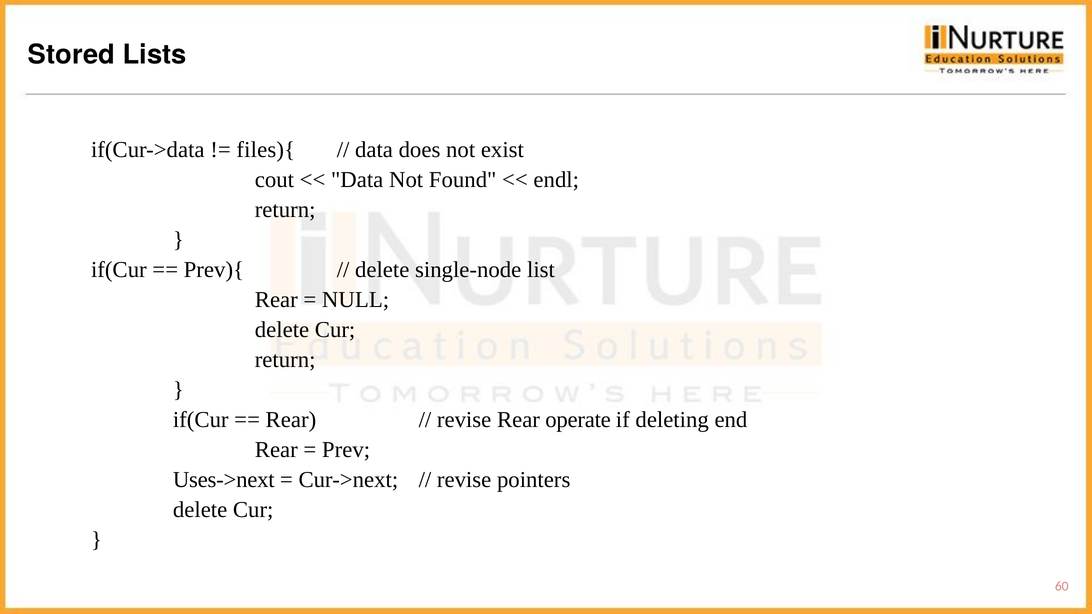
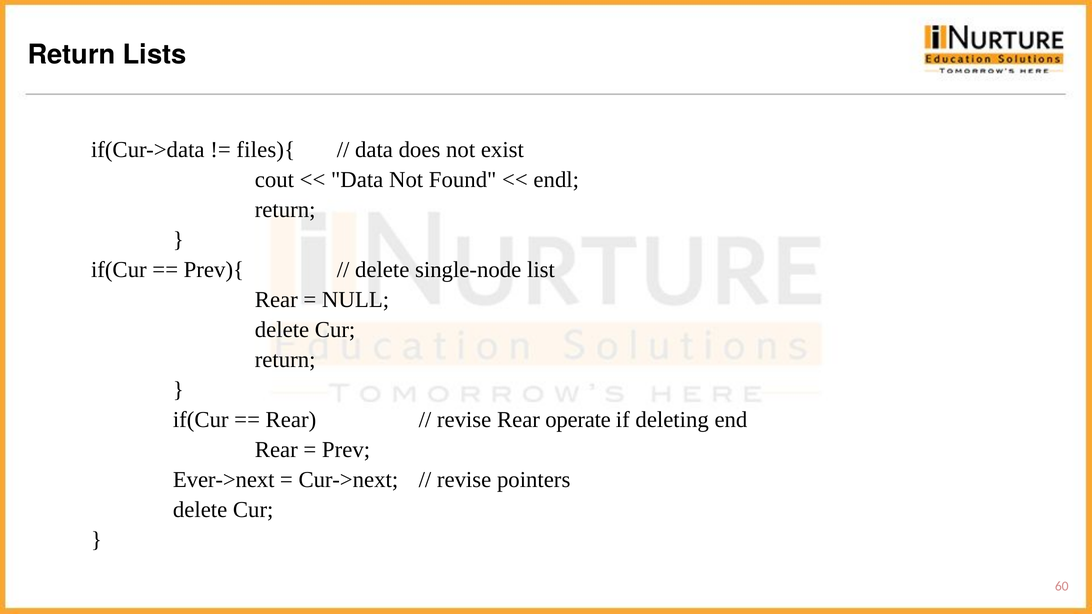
Stored: Stored -> Return (72, 55)
Uses->next: Uses->next -> Ever->next (224, 480)
